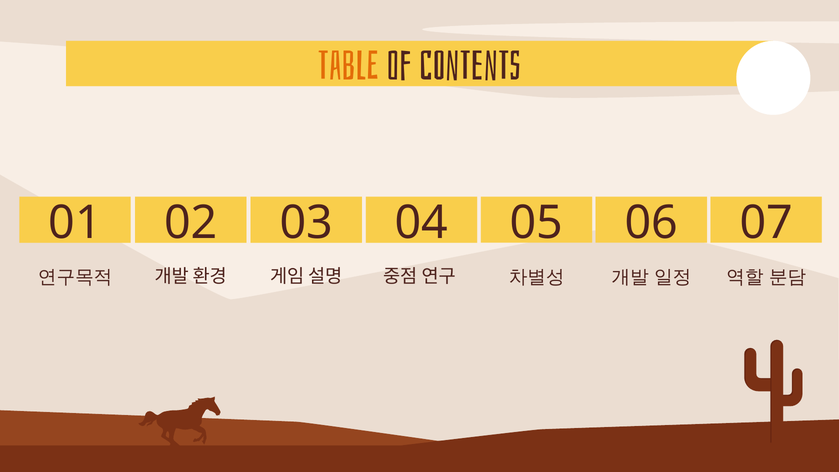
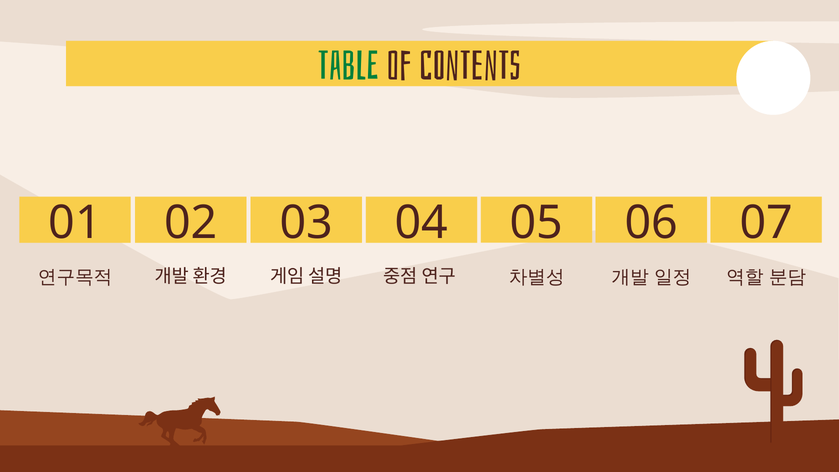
Table colour: orange -> green (349, 66)
